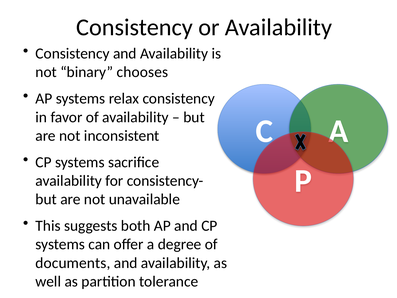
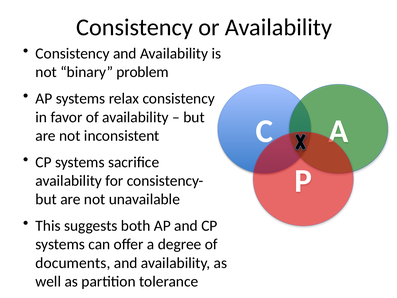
chooses: chooses -> problem (143, 72)
